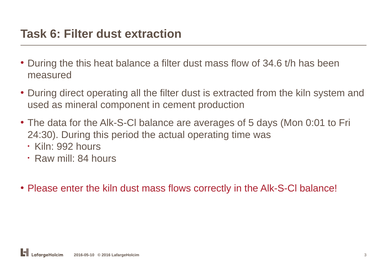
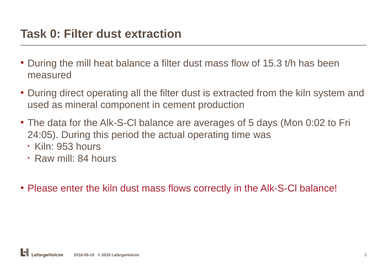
6: 6 -> 0 (55, 34)
the this: this -> mill (84, 63)
34.6: 34.6 -> 15.3 (272, 63)
0:01: 0:01 -> 0:02 (315, 123)
24:30: 24:30 -> 24:05 (43, 135)
992: 992 -> 953 (65, 147)
